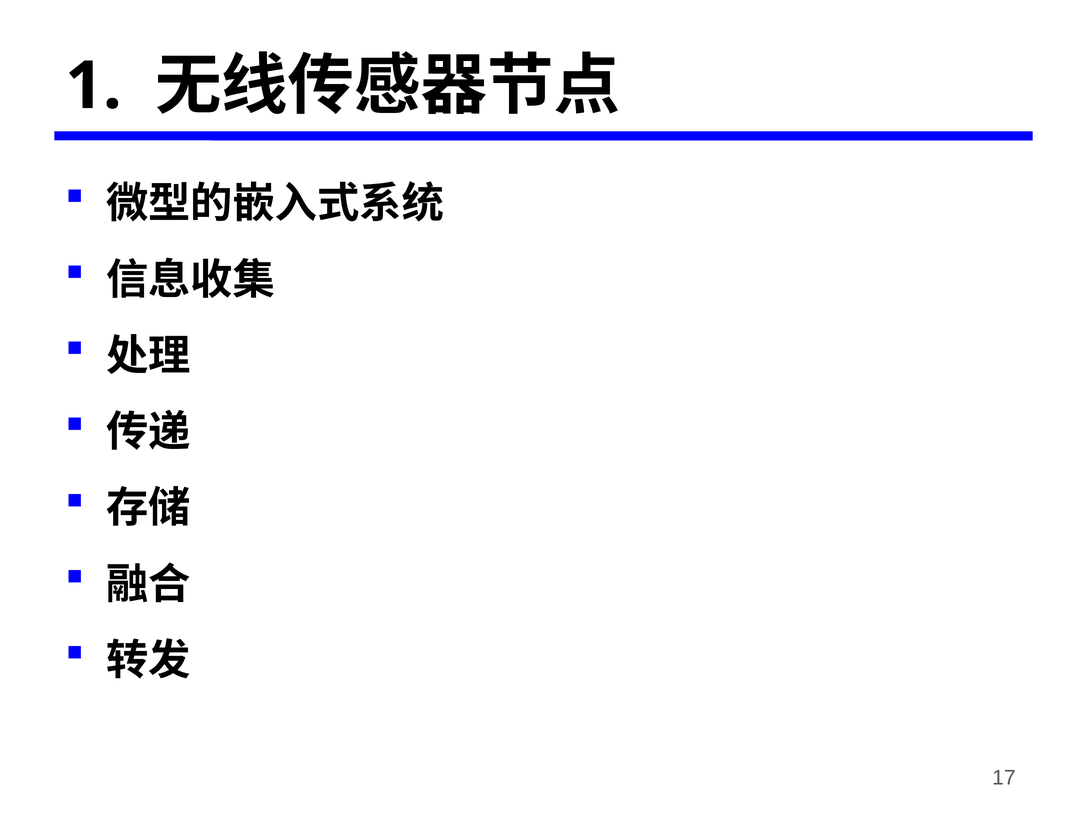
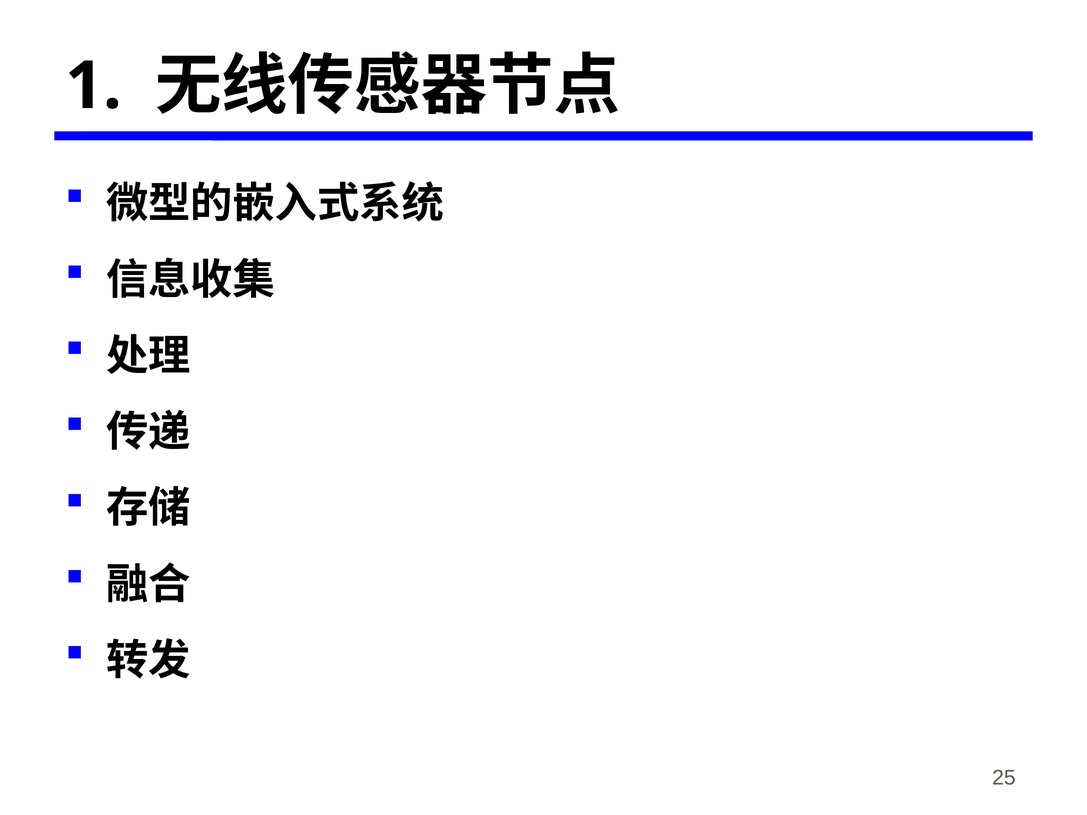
17: 17 -> 25 (1004, 778)
